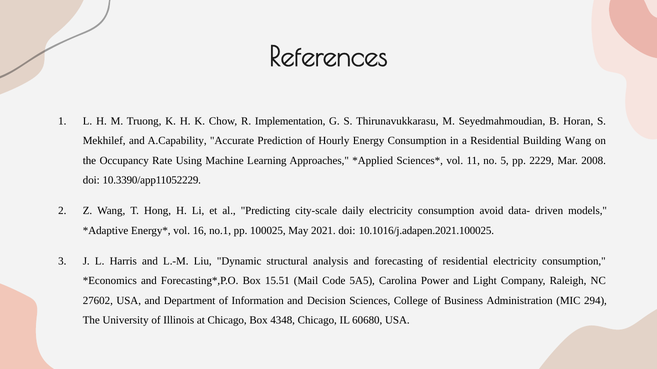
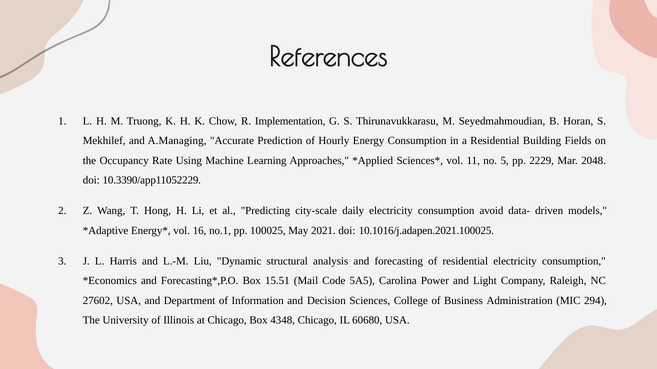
A.Capability: A.Capability -> A.Managing (177, 141)
Building Wang: Wang -> Fields (578, 141)
2008: 2008 -> 2048 (594, 161)
